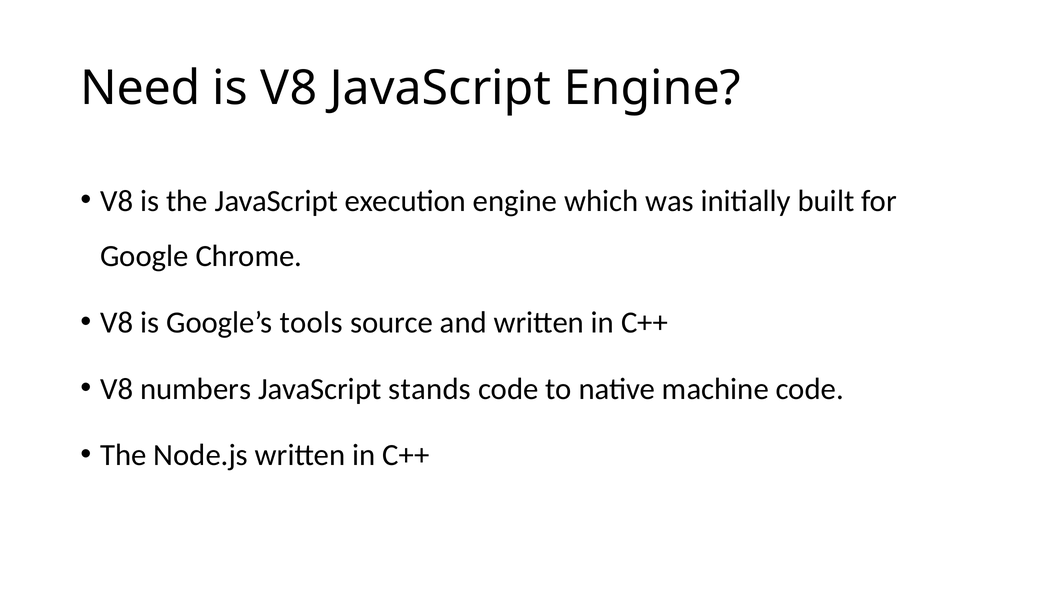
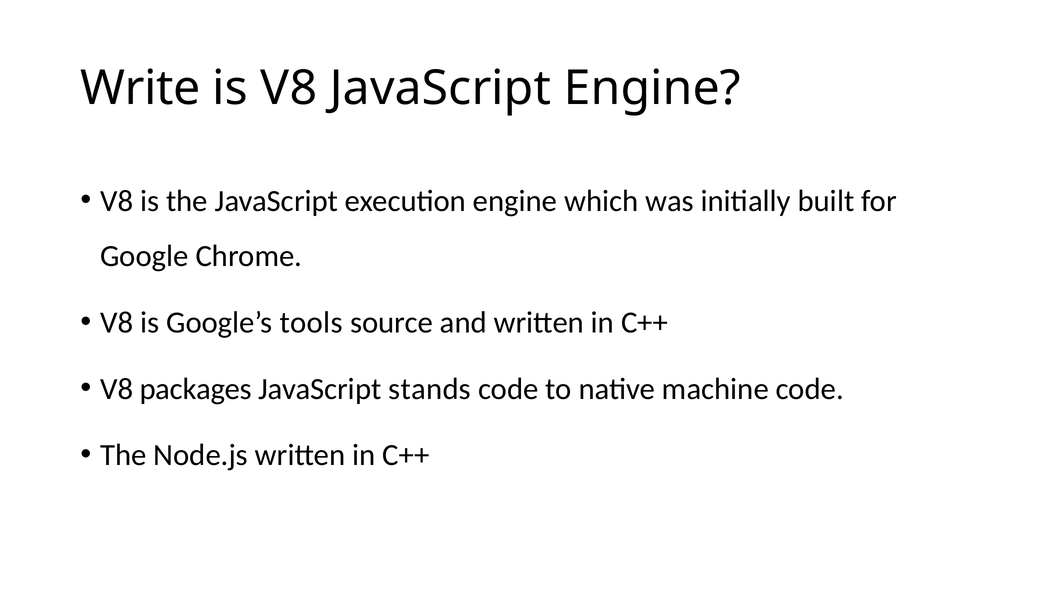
Need: Need -> Write (140, 89)
numbers: numbers -> packages (196, 389)
